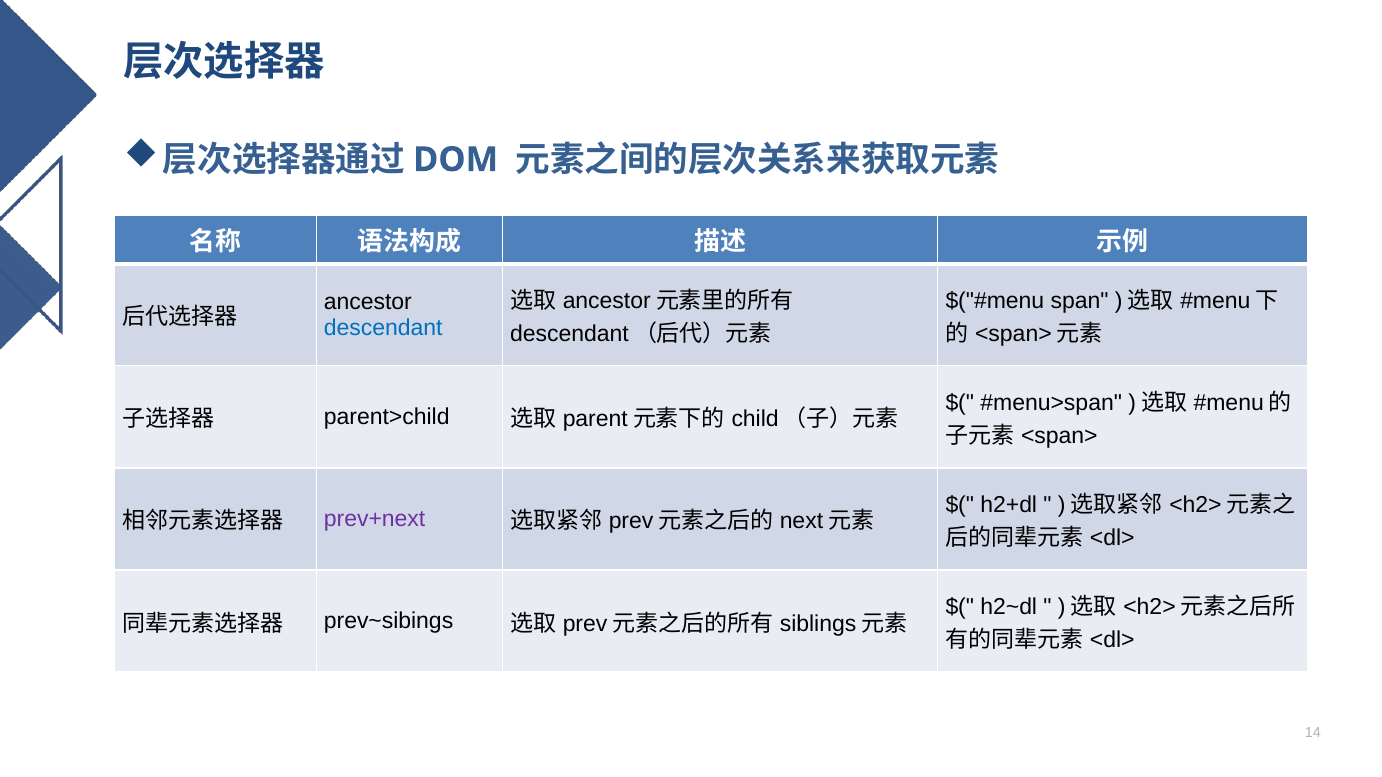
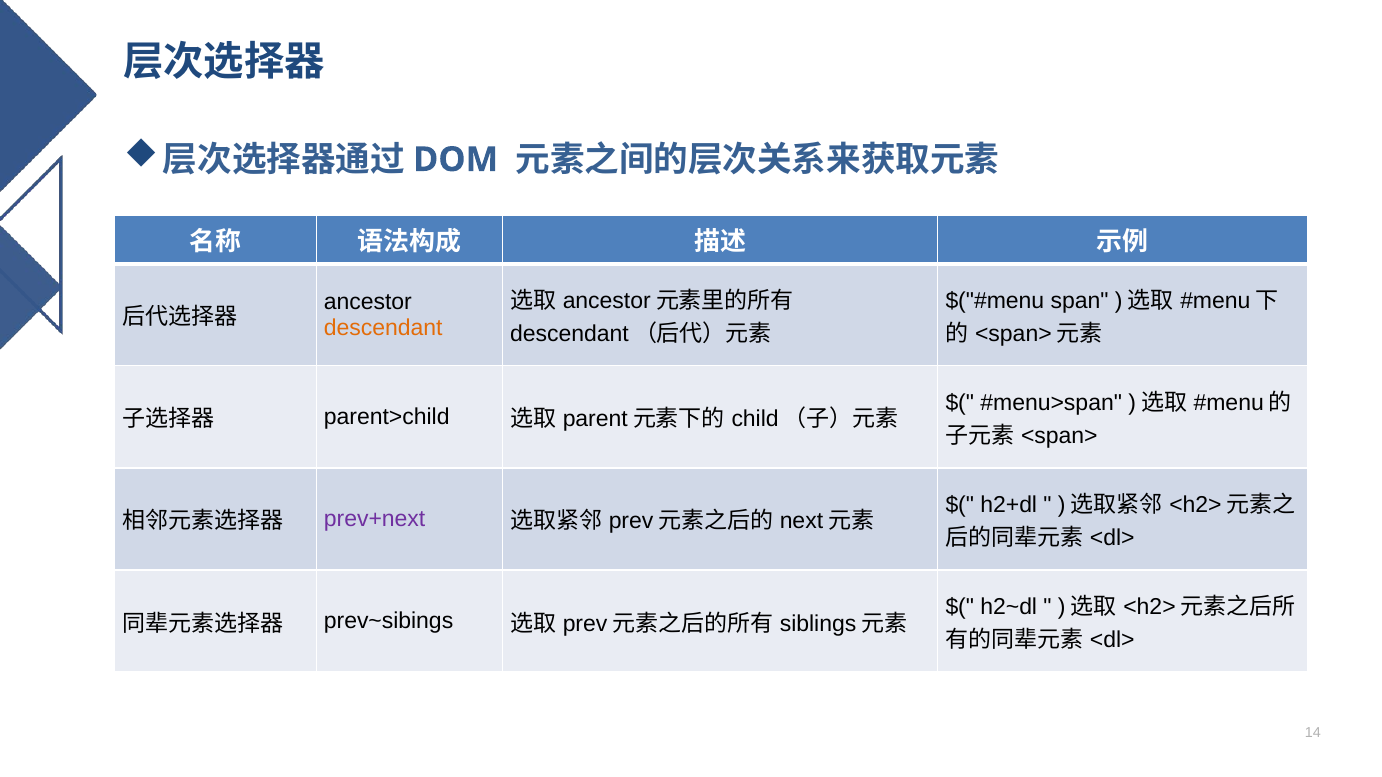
descendant colour: blue -> orange (383, 328)
